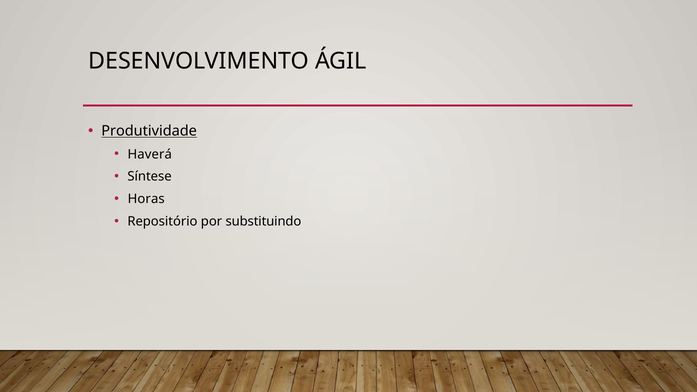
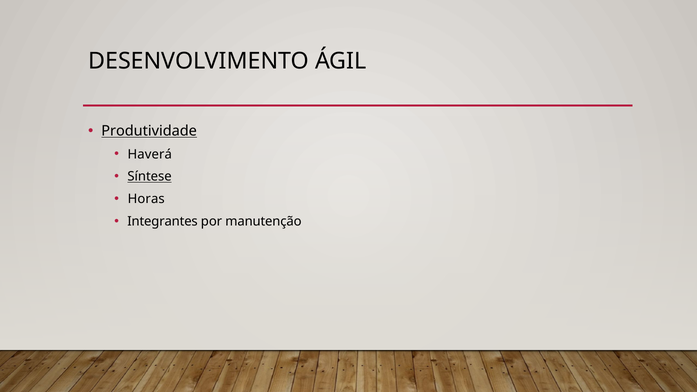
Síntese underline: none -> present (150, 177)
Repositório: Repositório -> Integrantes (163, 222)
substituindo: substituindo -> manutenção (263, 222)
